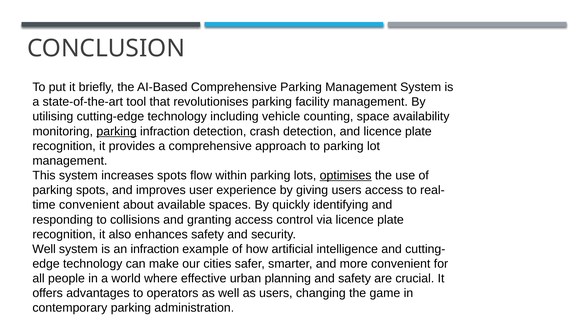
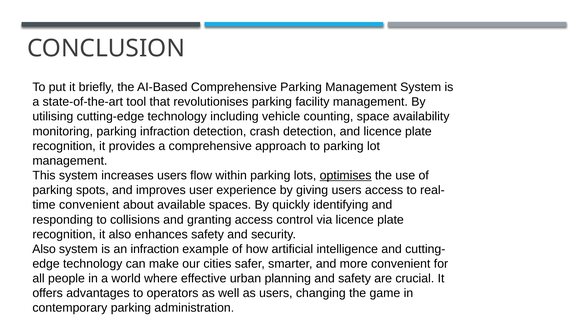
parking underline: present -> none (117, 131)
increases spots: spots -> users (172, 175)
Well: Well -> Also (44, 249)
